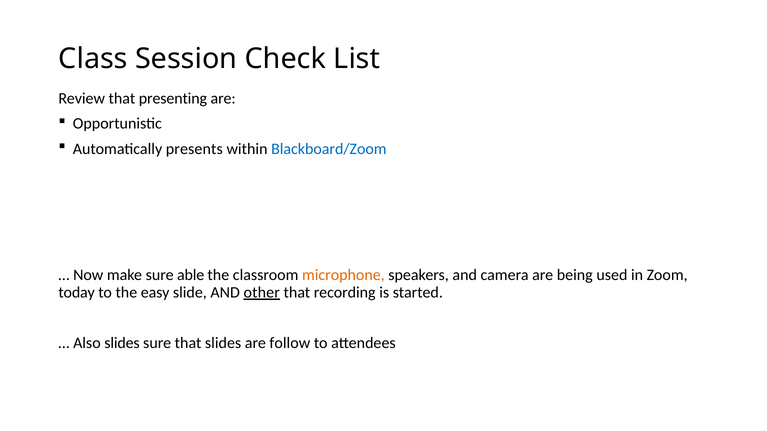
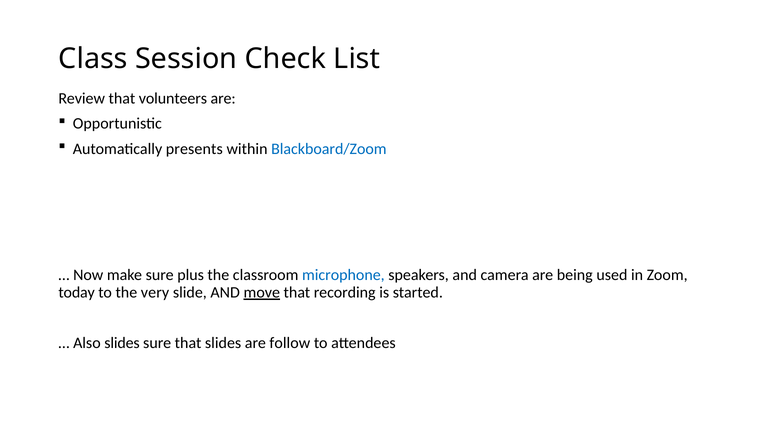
presenting: presenting -> volunteers (173, 98)
able: able -> plus (191, 275)
microphone colour: orange -> blue (343, 275)
easy: easy -> very (155, 293)
other: other -> move (262, 293)
